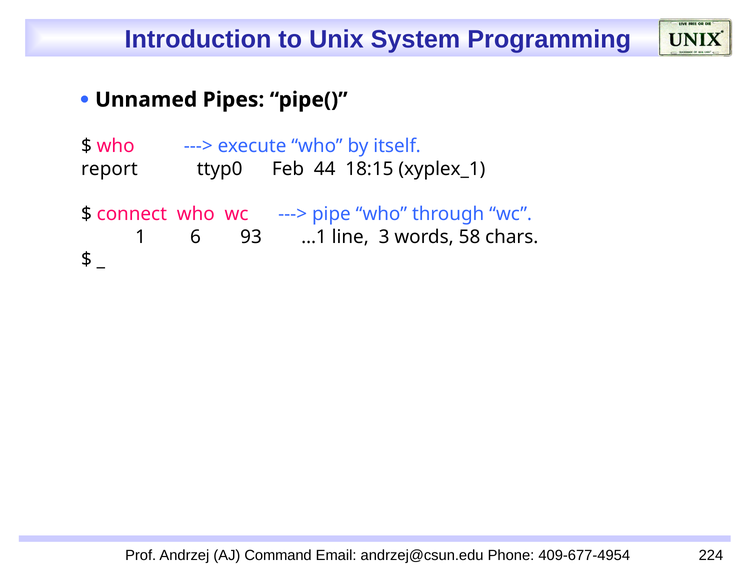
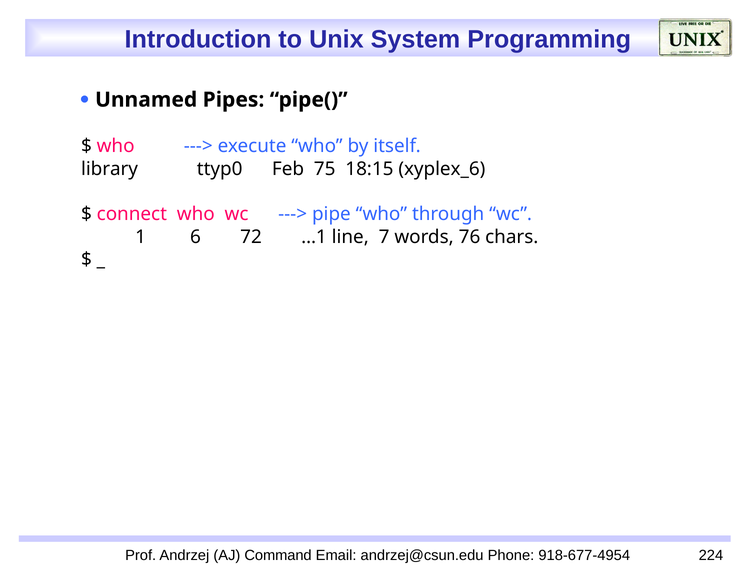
report: report -> library (110, 169)
44: 44 -> 75 (325, 169)
xyplex_1: xyplex_1 -> xyplex_6 (442, 169)
93: 93 -> 72 (251, 237)
3: 3 -> 7 (384, 237)
58: 58 -> 76 (470, 237)
409-677-4954: 409-677-4954 -> 918-677-4954 (584, 555)
